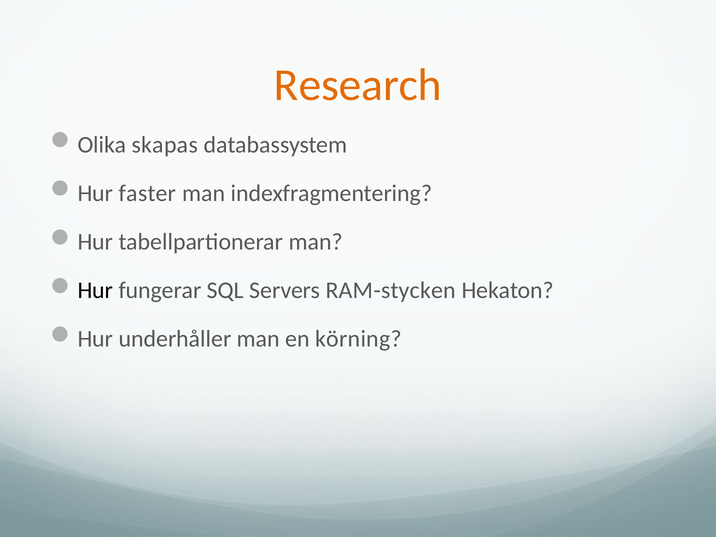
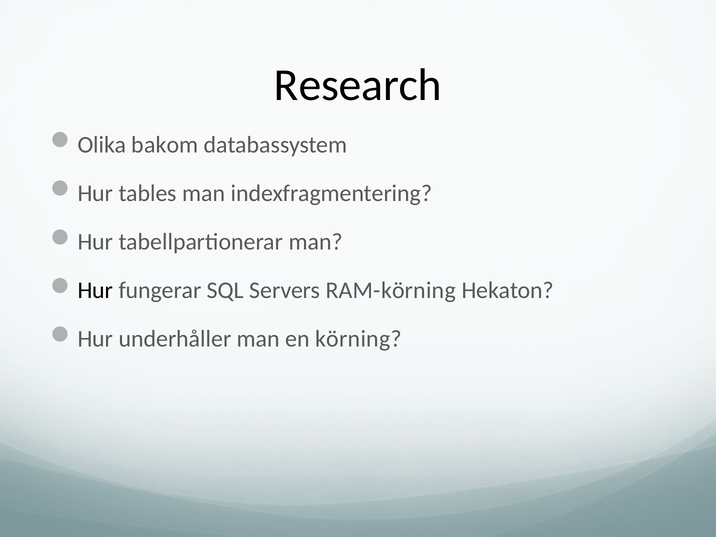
Research colour: orange -> black (358, 85)
skapas: skapas -> bakom (165, 145)
faster: faster -> tables (148, 193)
RAM-stycken: RAM-stycken -> RAM-körning (391, 291)
